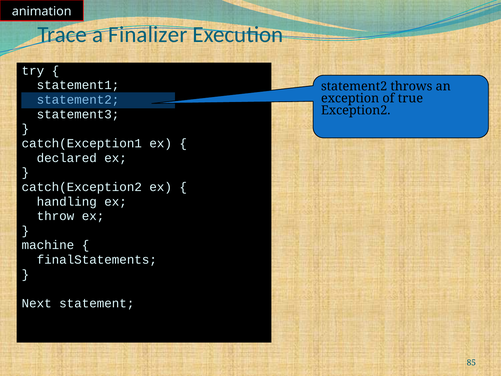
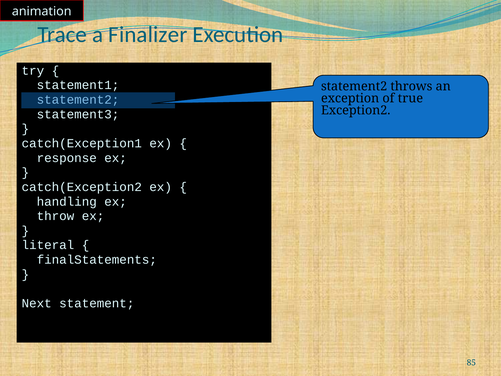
declared: declared -> response (67, 158)
machine: machine -> literal (48, 245)
